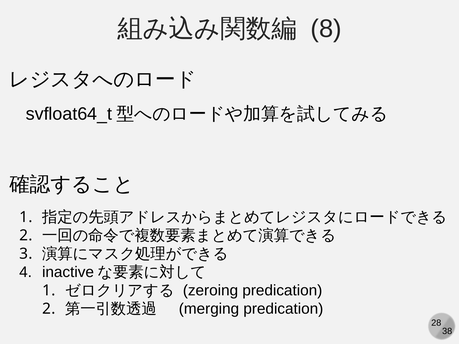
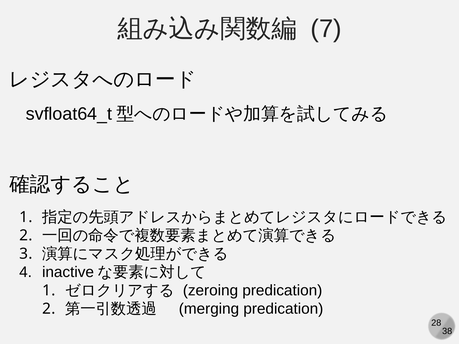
8: 8 -> 7 (326, 29)
